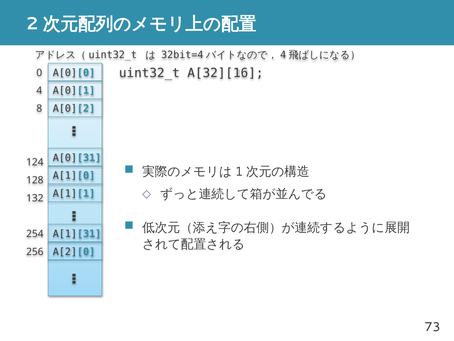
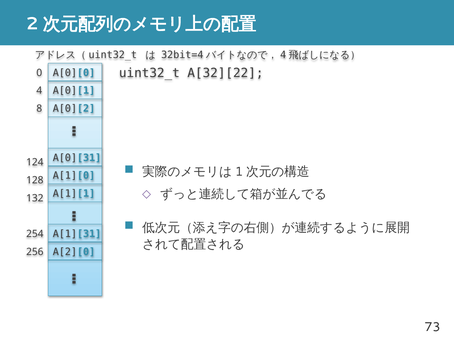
A[32][16: A[32][16 -> A[32][22 (225, 73)
